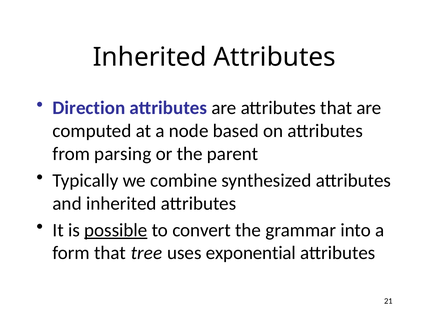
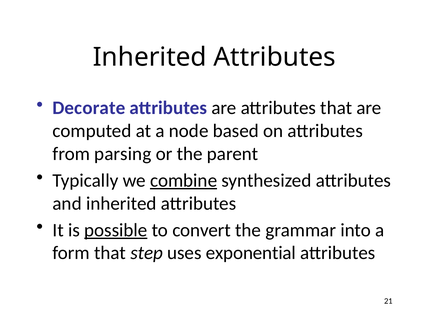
Direction: Direction -> Decorate (89, 108)
combine underline: none -> present (184, 180)
tree: tree -> step (147, 253)
